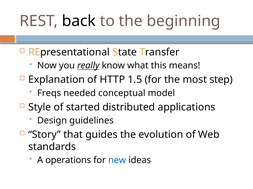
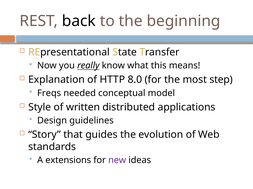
1.5: 1.5 -> 8.0 (135, 80)
started: started -> written (83, 108)
operations: operations -> extensions (68, 161)
new colour: blue -> purple (117, 161)
